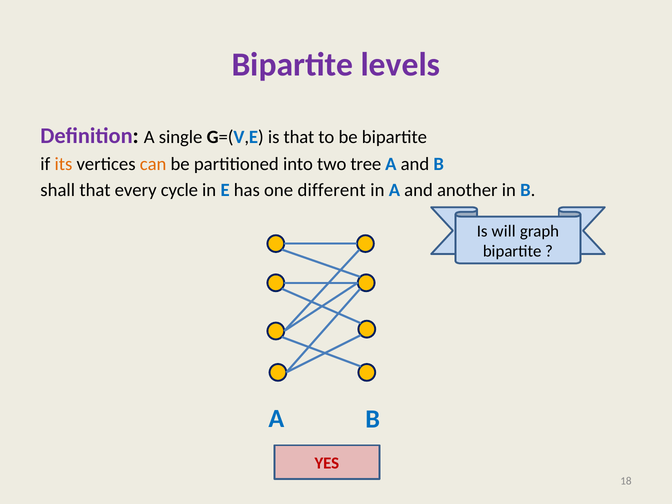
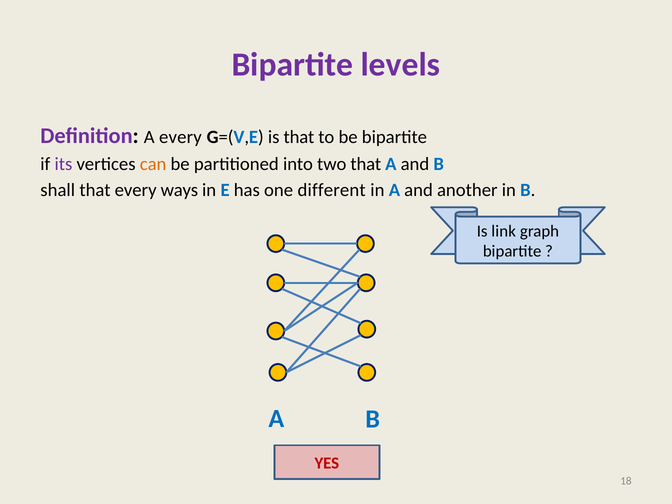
A single: single -> every (180, 137)
its colour: orange -> purple (63, 164)
two tree: tree -> that (366, 164)
cycle: cycle -> ways (179, 190)
will: will -> link (504, 231)
